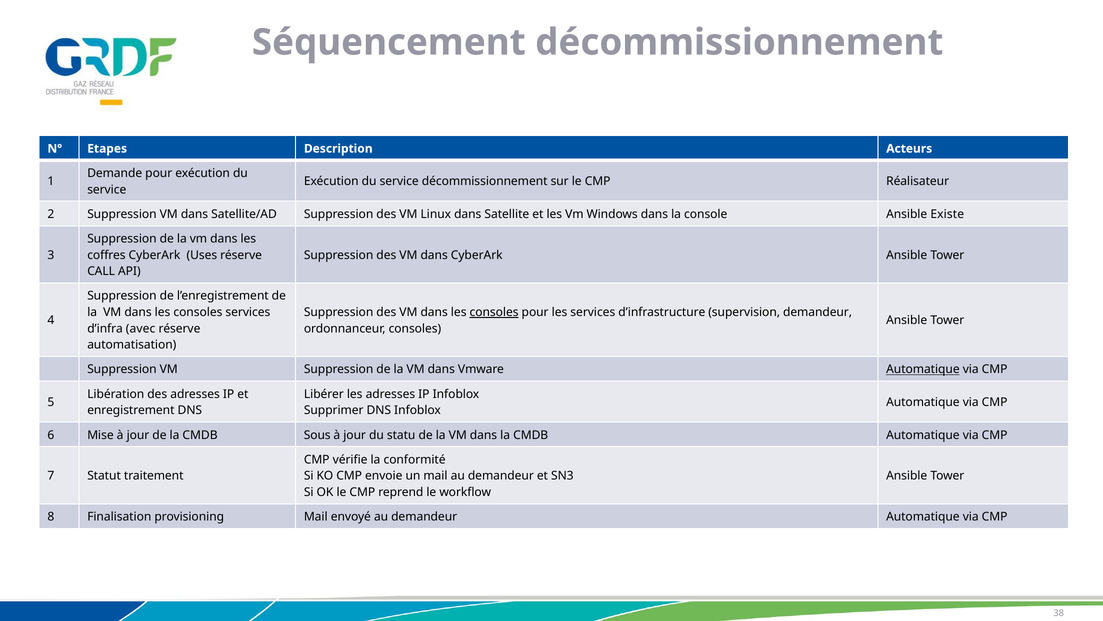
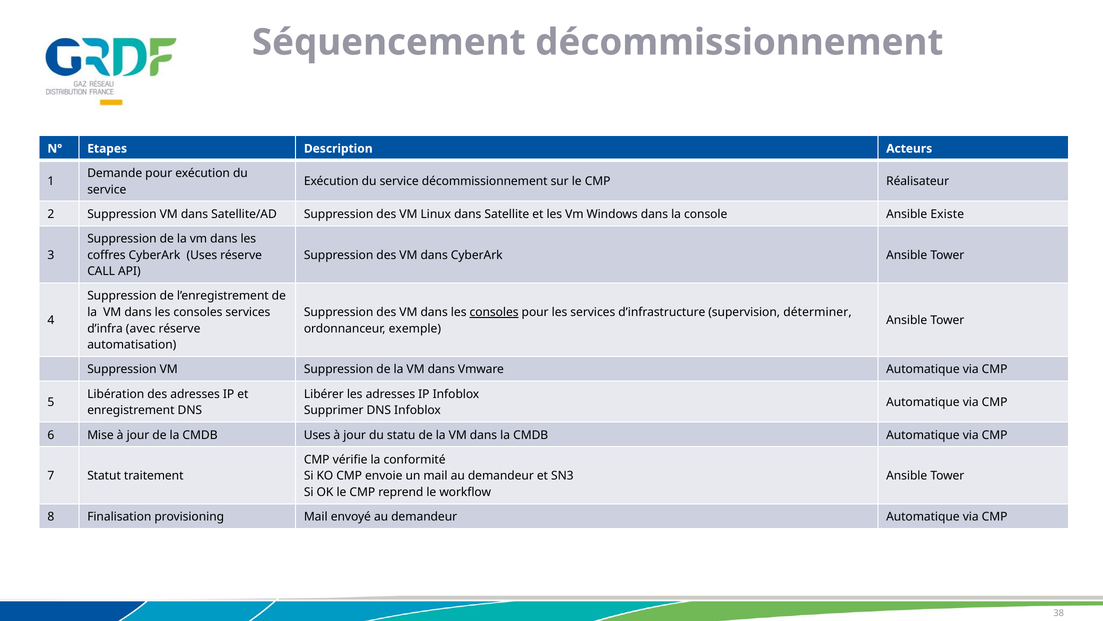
supervision demandeur: demandeur -> déterminer (817, 312)
ordonnanceur consoles: consoles -> exemple (415, 328)
Automatique underline: present -> none (923, 369)
CMDB Sous: Sous -> Uses (317, 435)
